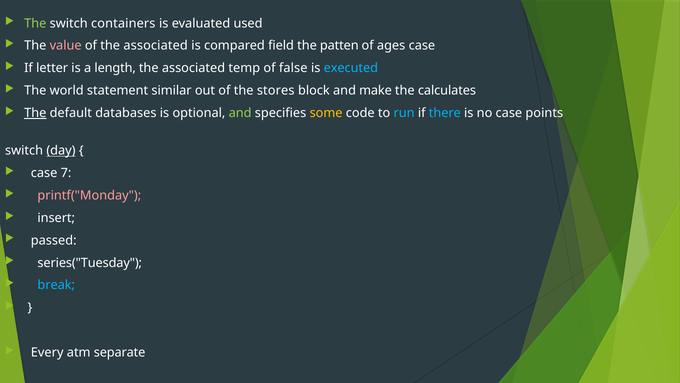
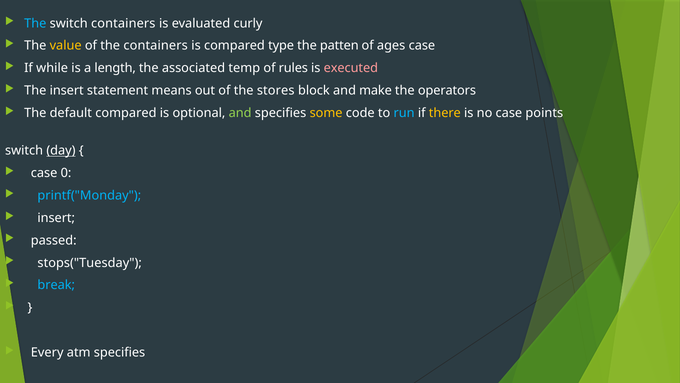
The colour: light green -> light blue (35, 23)
used: used -> curly (248, 23)
value colour: pink -> yellow (66, 46)
of the associated: associated -> containers (156, 46)
field: field -> type (281, 46)
letter: letter -> while (52, 68)
false: false -> rules (293, 68)
executed colour: light blue -> pink (351, 68)
The world: world -> insert (67, 90)
similar: similar -> means (172, 90)
calculates: calculates -> operators (447, 90)
The underline: present -> none (35, 113)
default databases: databases -> compared (126, 113)
there colour: light blue -> yellow (445, 113)
7: 7 -> 0 (66, 173)
printf("Monday colour: pink -> light blue (89, 195)
series("Tuesday: series("Tuesday -> stops("Tuesday (90, 262)
atm separate: separate -> specifies (120, 352)
